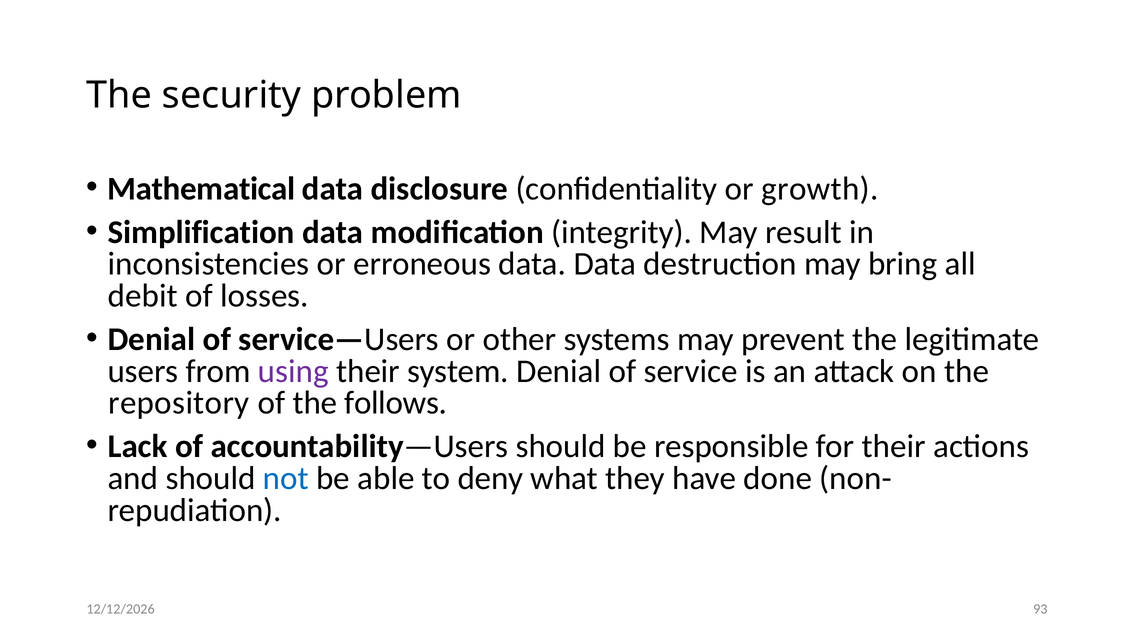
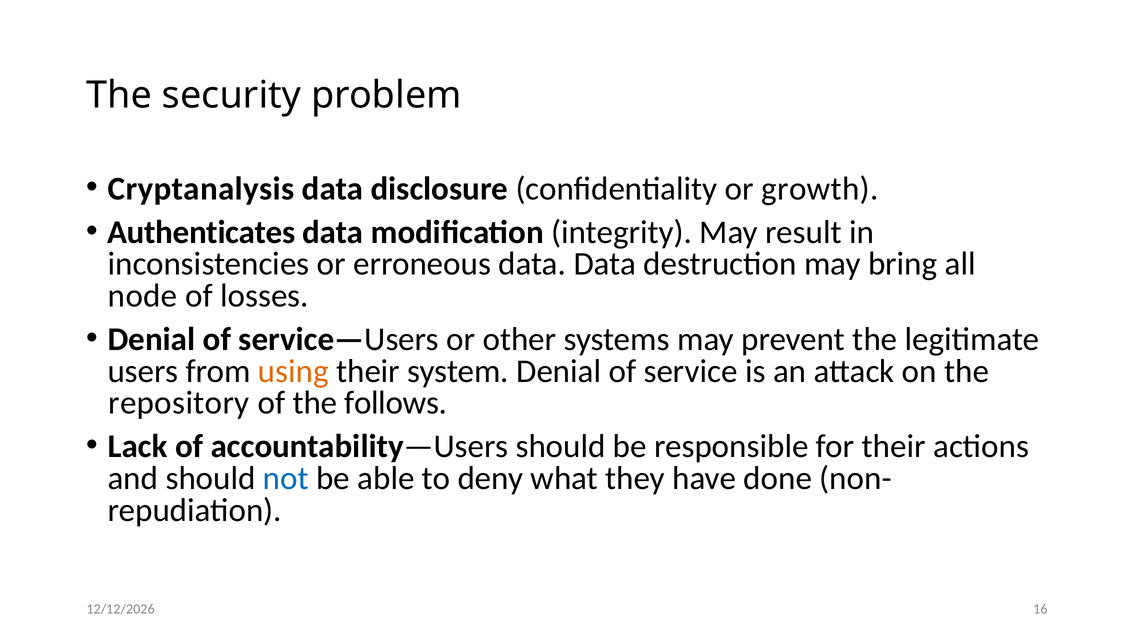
Mathematical: Mathematical -> Cryptanalysis (201, 189)
Simplification: Simplification -> Authenticates (201, 232)
debit: debit -> node (143, 296)
using colour: purple -> orange (293, 371)
93: 93 -> 16 (1040, 609)
